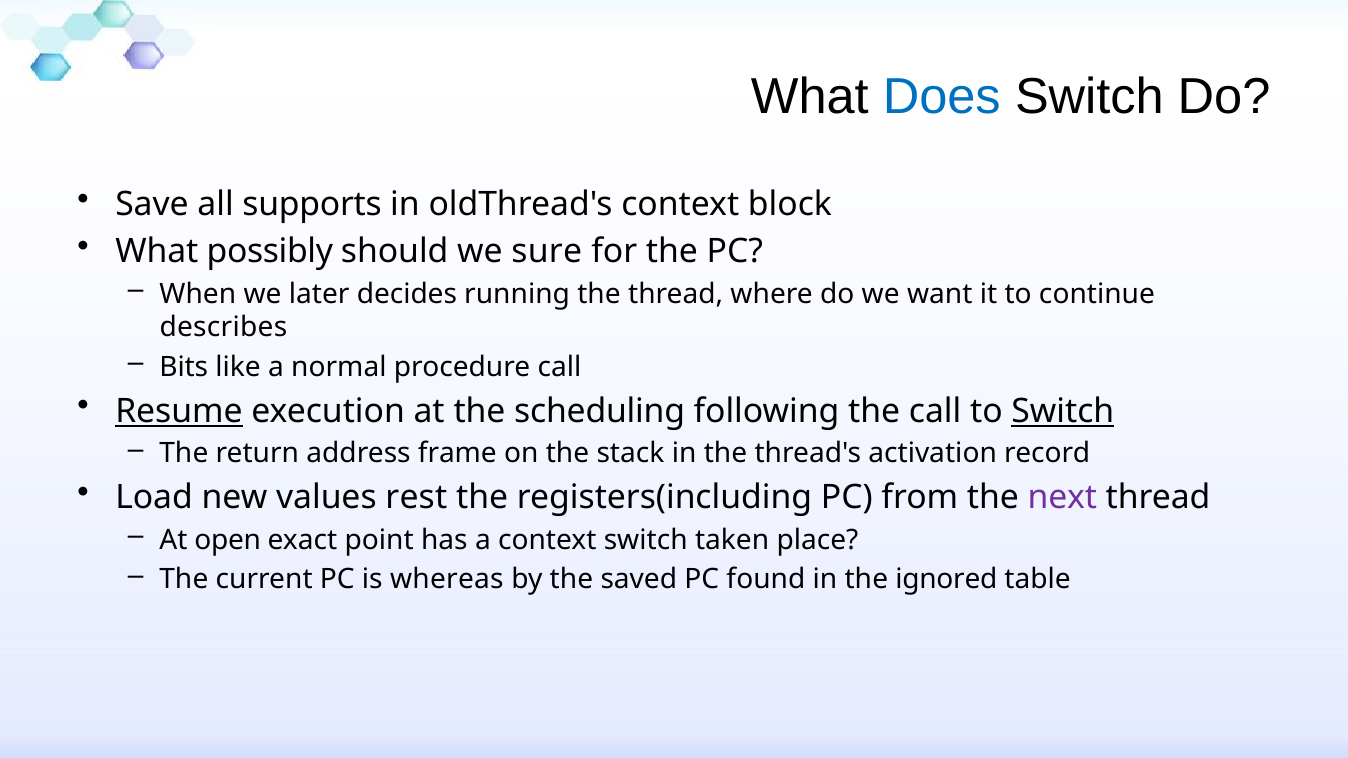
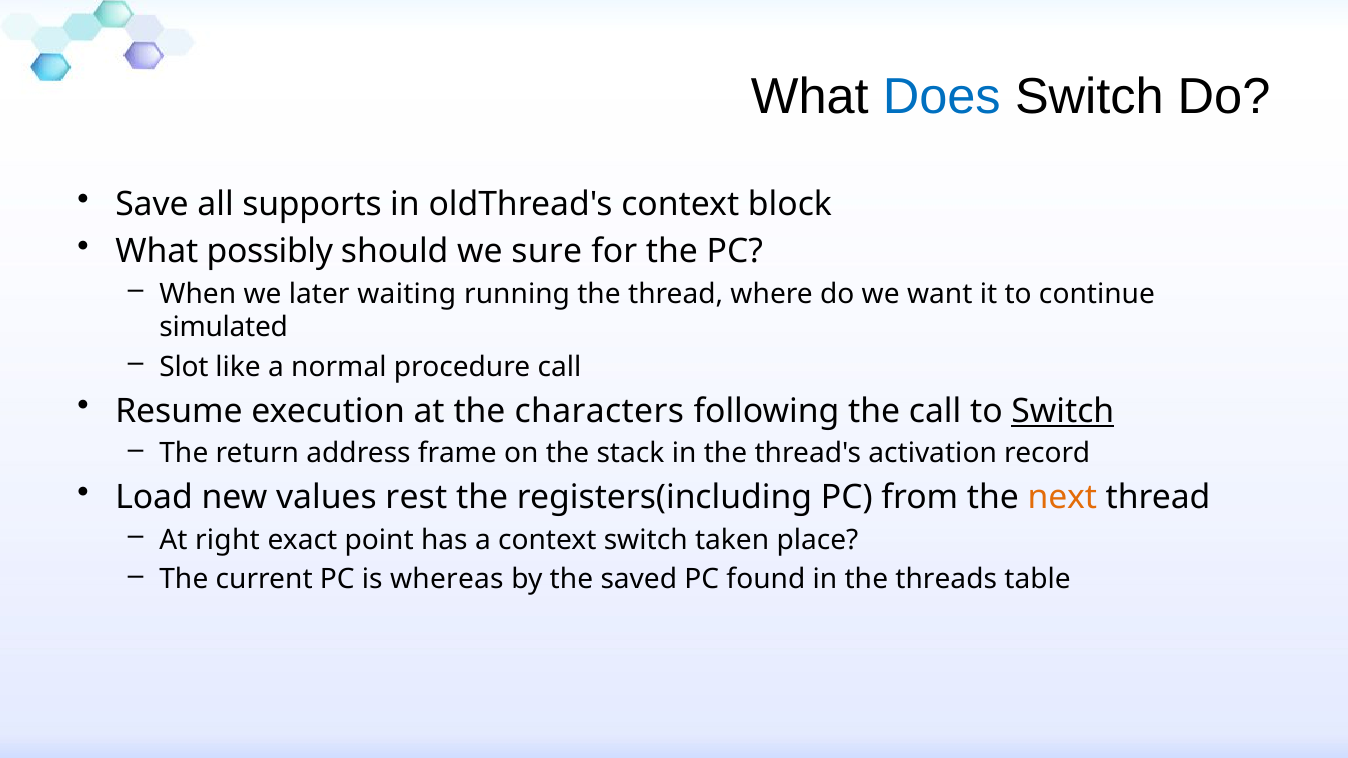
decides: decides -> waiting (407, 294)
describes: describes -> simulated (224, 328)
Bits: Bits -> Slot (184, 367)
Resume underline: present -> none (179, 411)
scheduling: scheduling -> characters (599, 411)
next colour: purple -> orange (1062, 498)
open: open -> right (227, 540)
ignored: ignored -> threads (946, 580)
